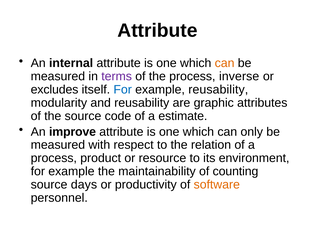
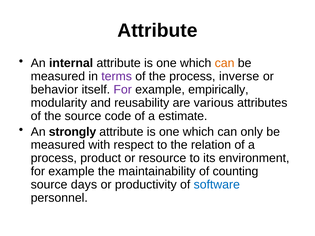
excludes: excludes -> behavior (54, 90)
For colour: blue -> purple (123, 90)
example reusability: reusability -> empirically (218, 90)
graphic: graphic -> various (214, 103)
improve: improve -> strongly (73, 132)
software colour: orange -> blue (217, 185)
